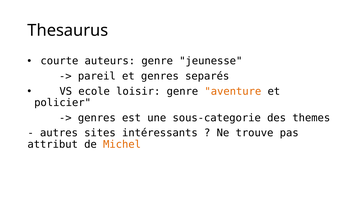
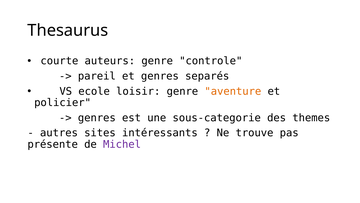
jeunesse: jeunesse -> controle (211, 61)
attribut: attribut -> présente (53, 144)
Michel colour: orange -> purple (122, 144)
